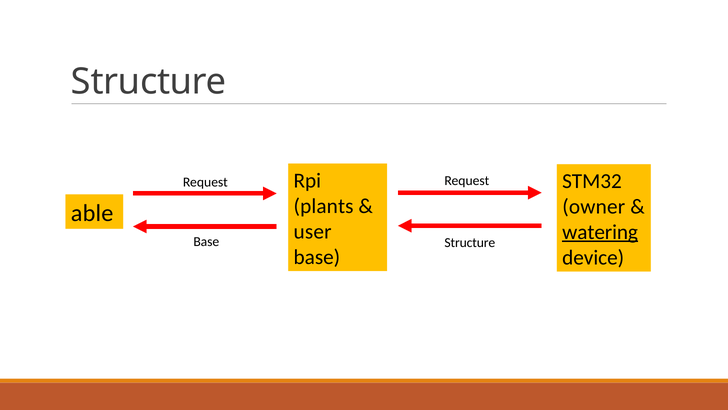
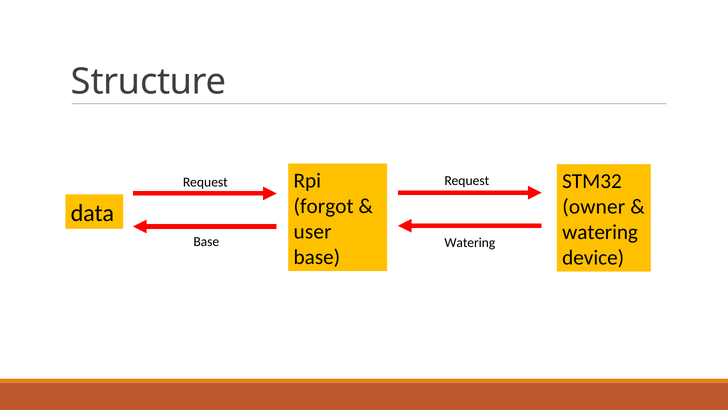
plants: plants -> forgot (324, 206)
able: able -> data (92, 213)
watering underline: present -> none (600, 232)
Structure: Structure -> Watering (470, 243)
